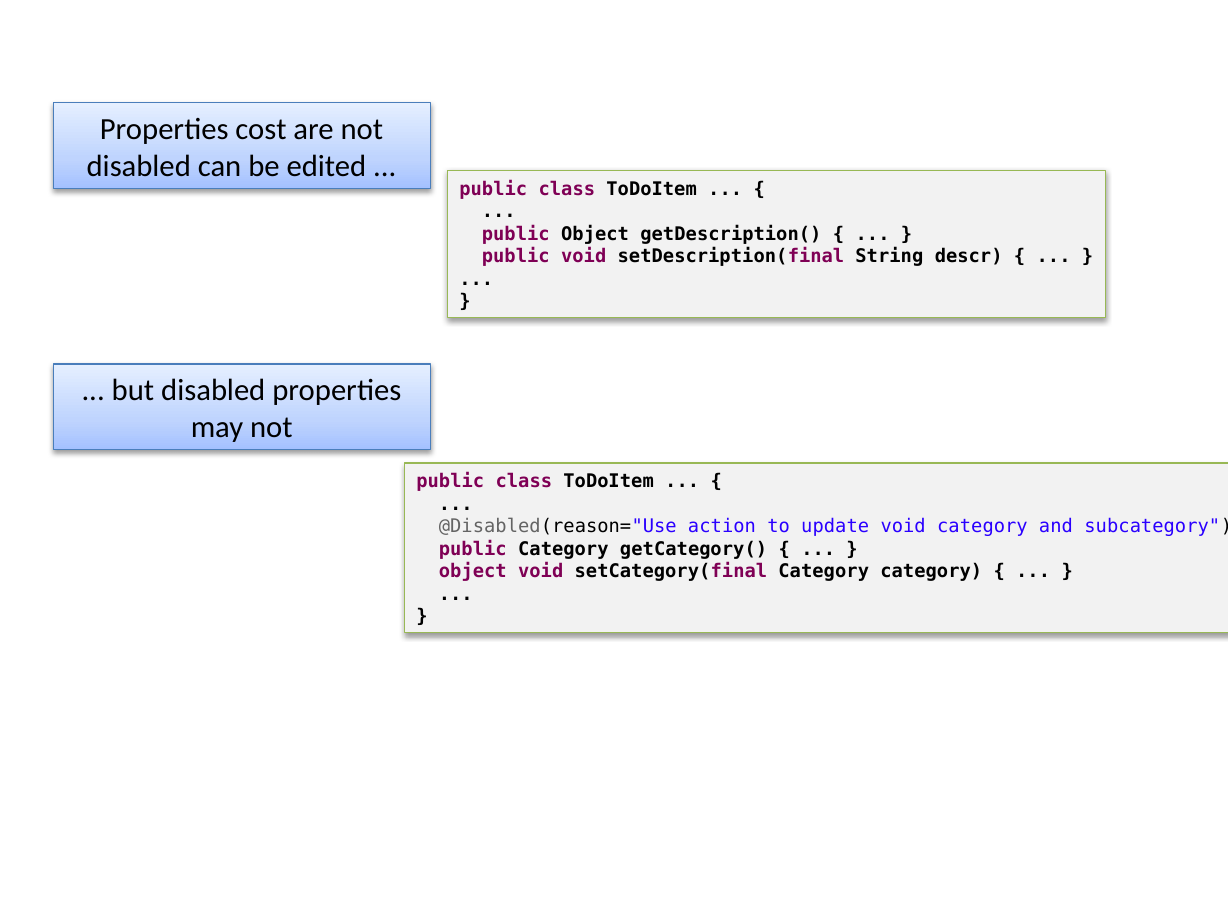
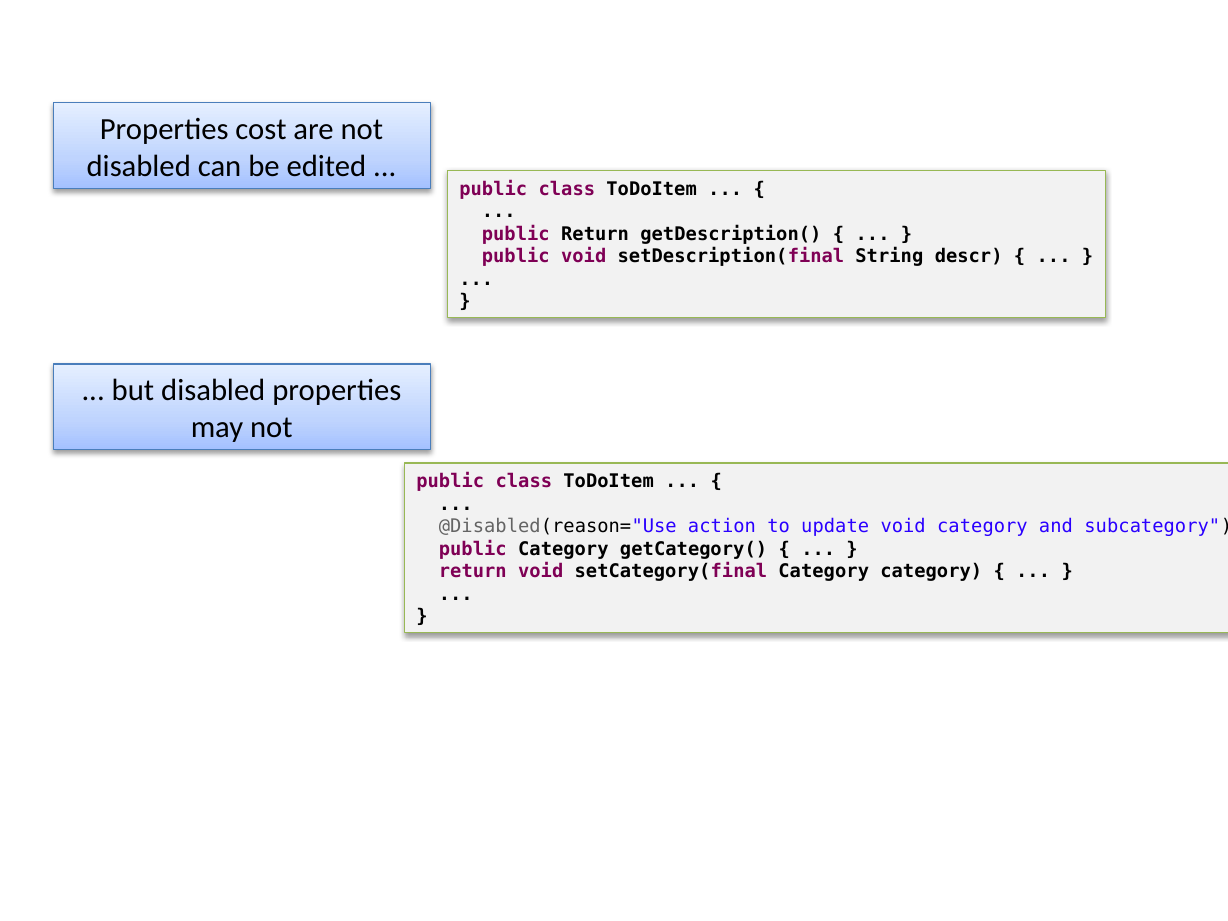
public Object: Object -> Return (595, 234)
object: object -> return (473, 572)
